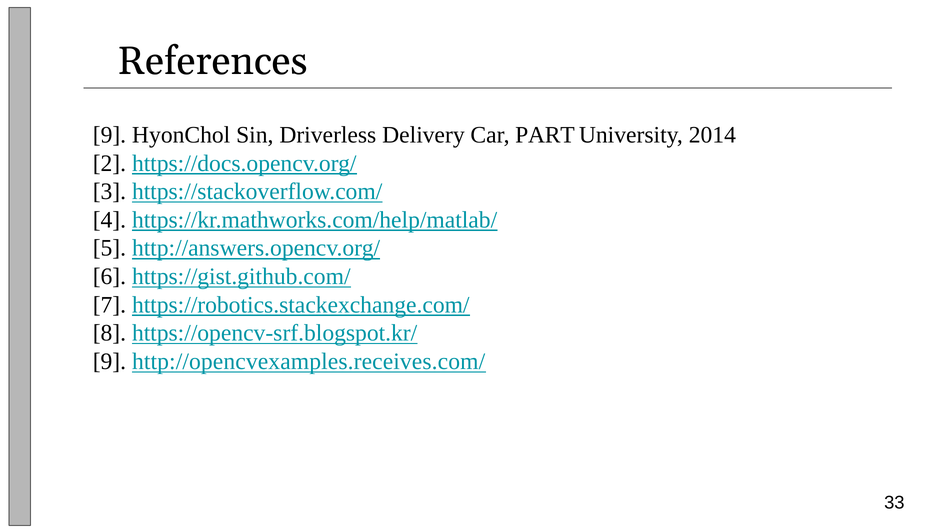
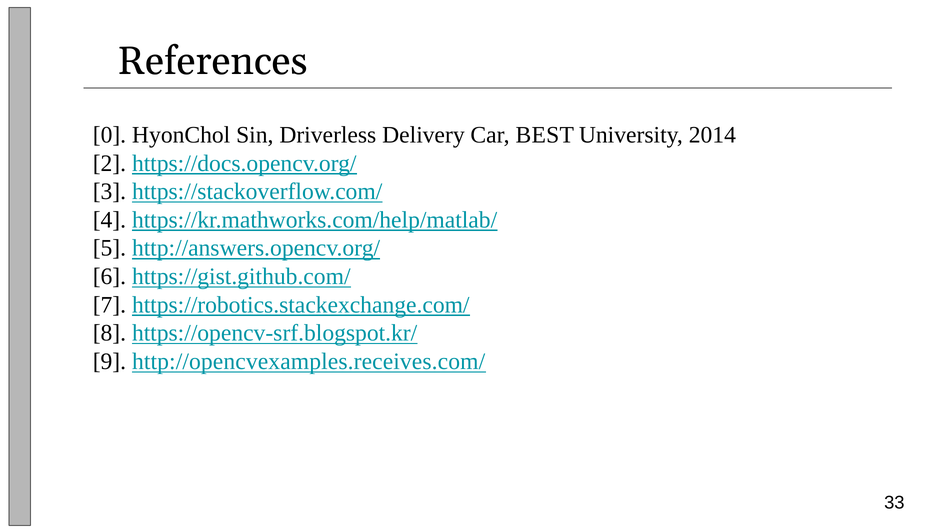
9: 9 -> 0 (109, 135)
PART: PART -> BEST (545, 135)
